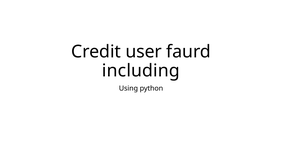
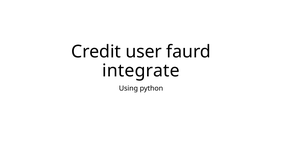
including: including -> integrate (141, 70)
